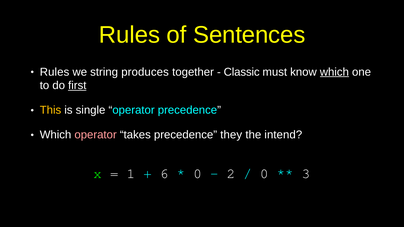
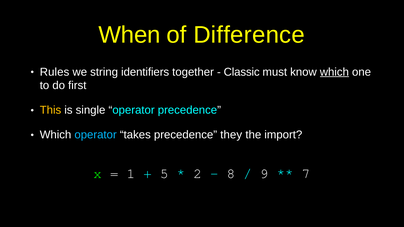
Rules: Rules -> When (129, 35)
Sentences: Sentences -> Difference (249, 35)
produces: produces -> identifiers (145, 72)
first underline: present -> none (77, 86)
operator colour: pink -> light blue (96, 135)
intend: intend -> import (283, 135)
6: 6 -> 5 (164, 174)
0: 0 -> 2 (198, 174)
2: 2 -> 8 (231, 174)
0: 0 -> 9 (264, 174)
3: 3 -> 7 (306, 174)
